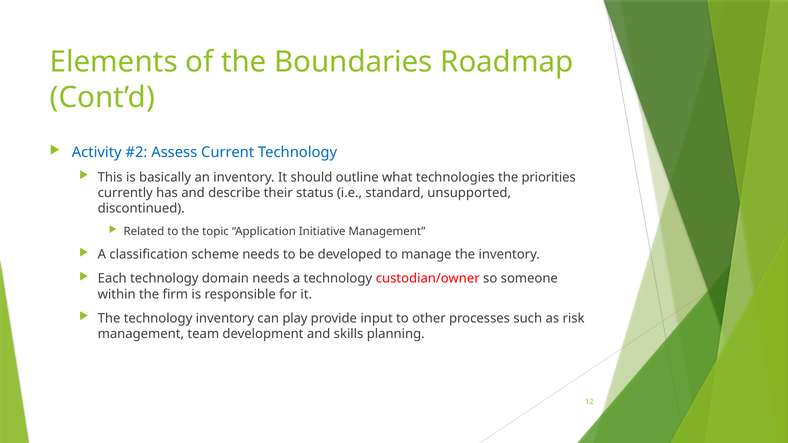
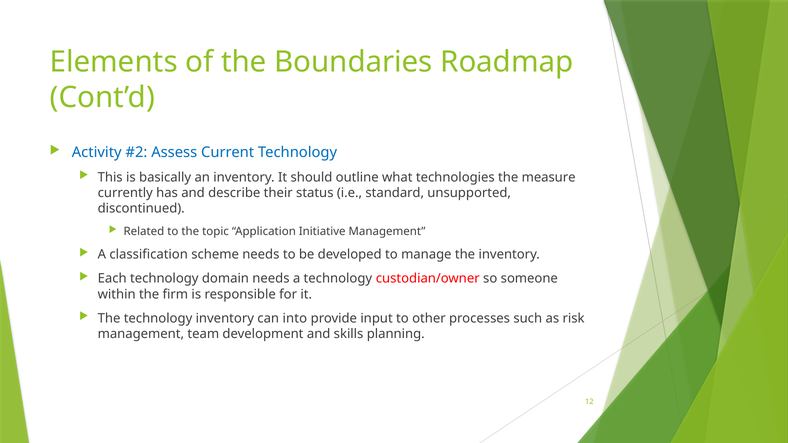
priorities: priorities -> measure (549, 177)
play: play -> into (295, 318)
